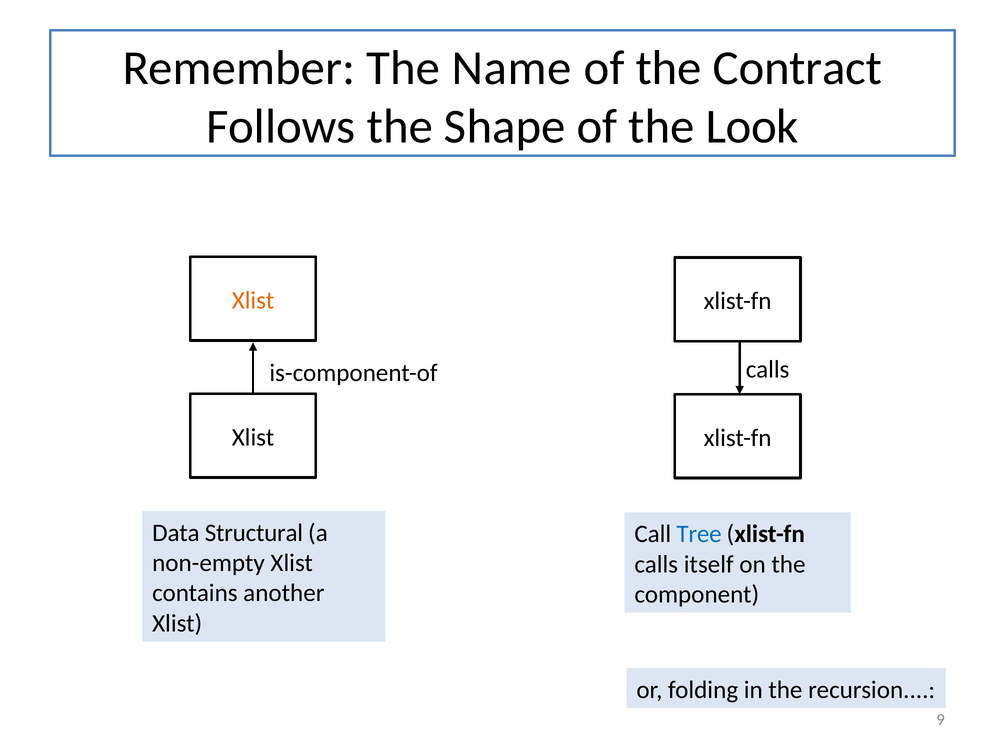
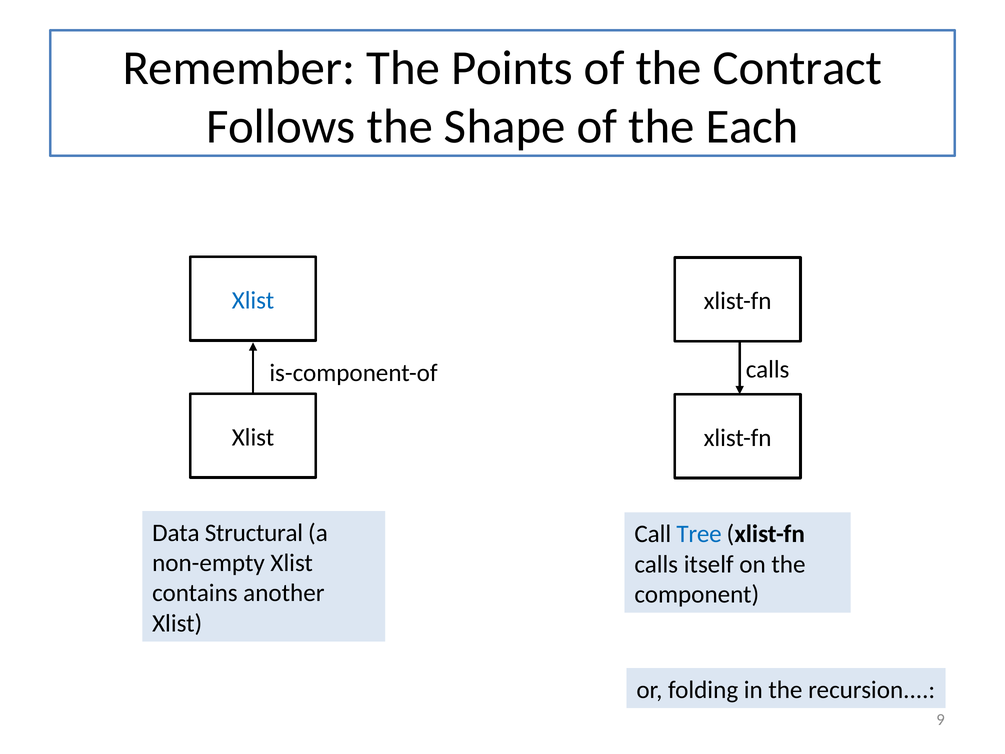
Name: Name -> Points (512, 68)
Look: Look -> Each (752, 127)
Xlist colour: orange -> blue (253, 300)
